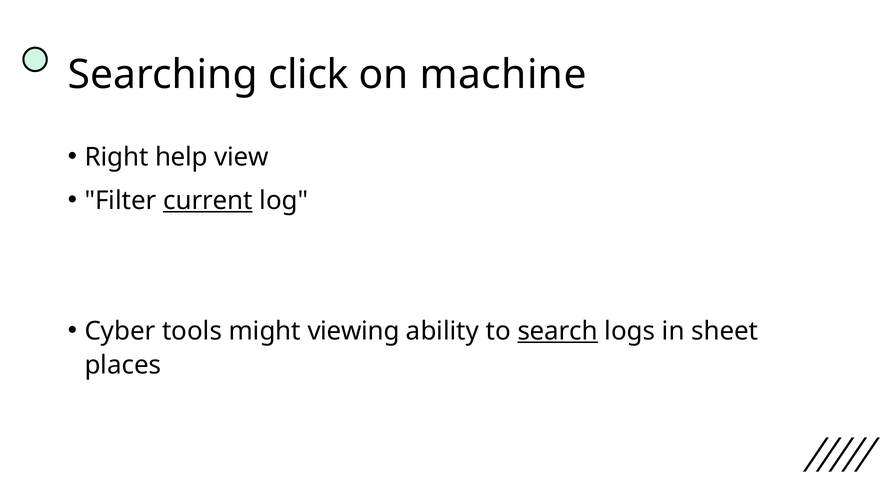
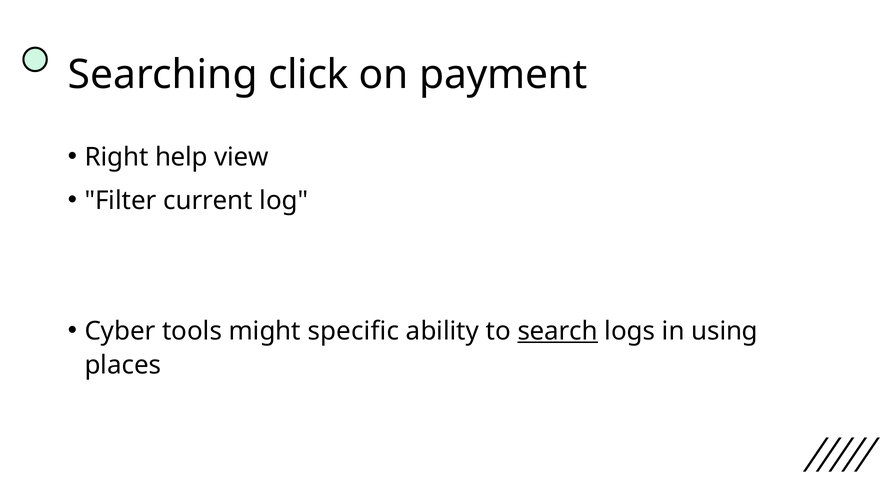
machine: machine -> payment (503, 75)
current underline: present -> none (208, 201)
viewing: viewing -> specific (353, 331)
sheet: sheet -> using (725, 331)
